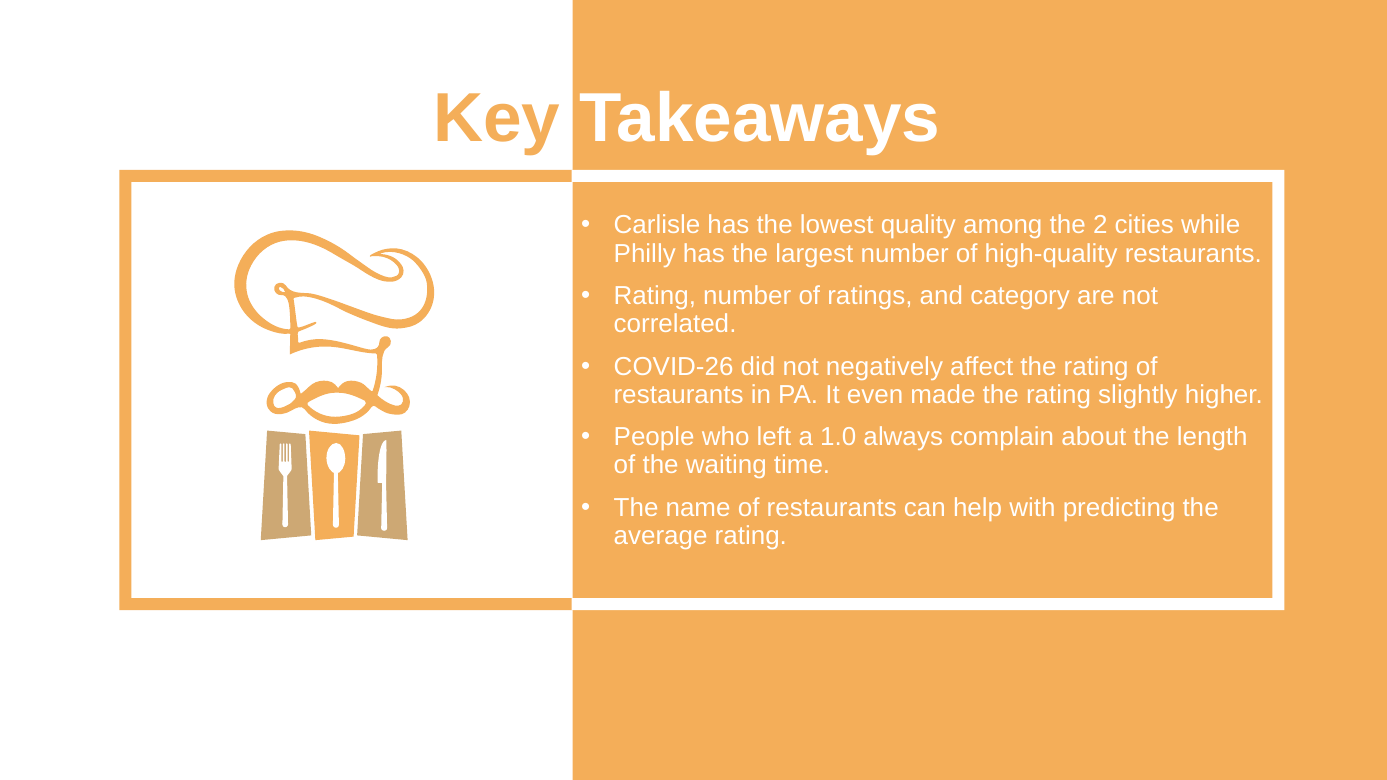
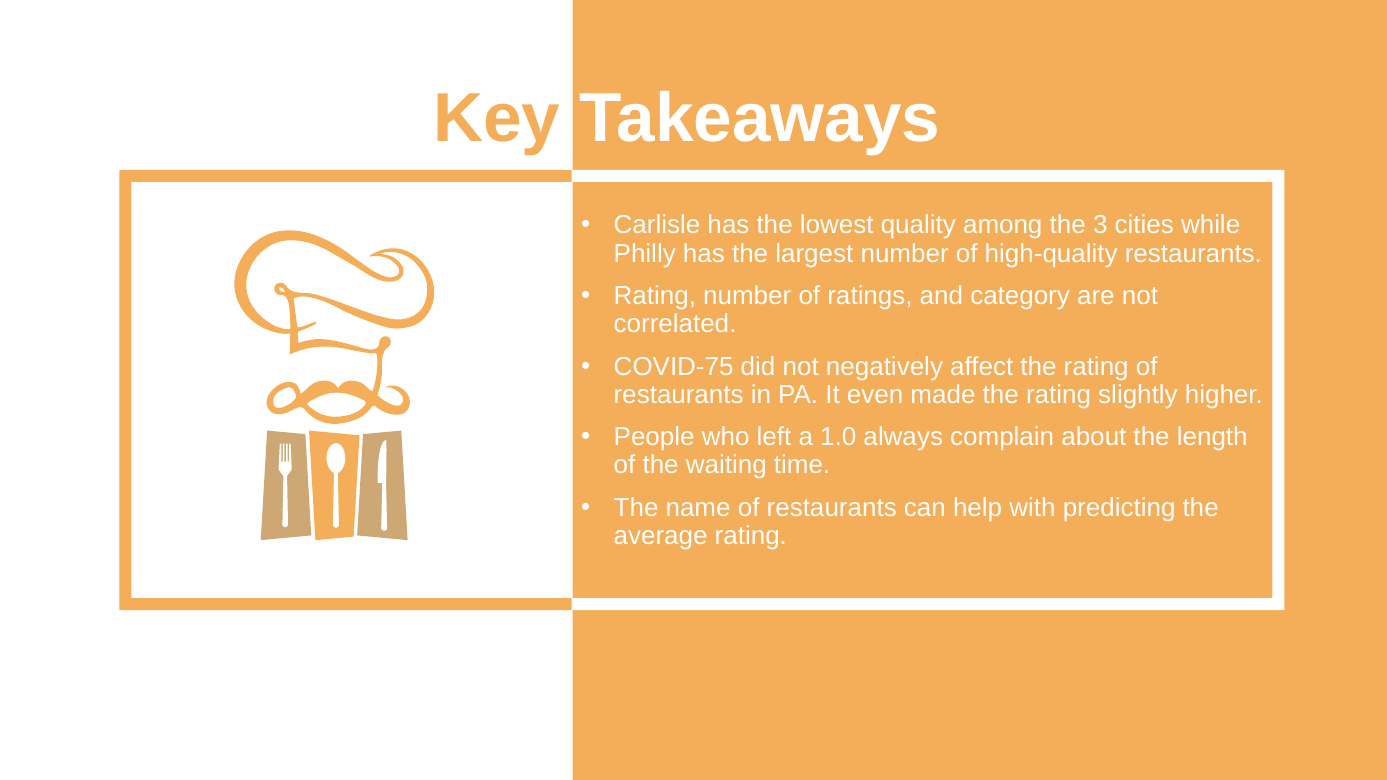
2: 2 -> 3 (1100, 225)
COVID-26: COVID-26 -> COVID-75 (674, 367)
